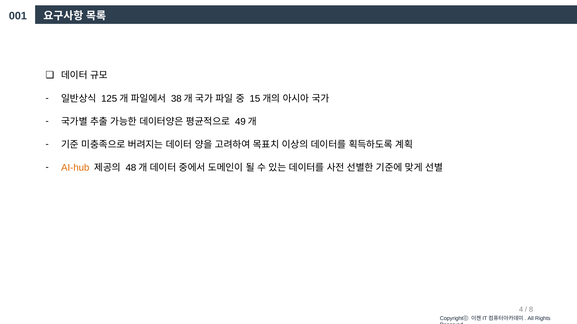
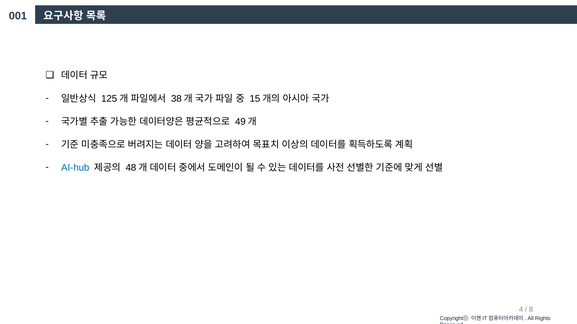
AI-hub colour: orange -> blue (75, 168)
